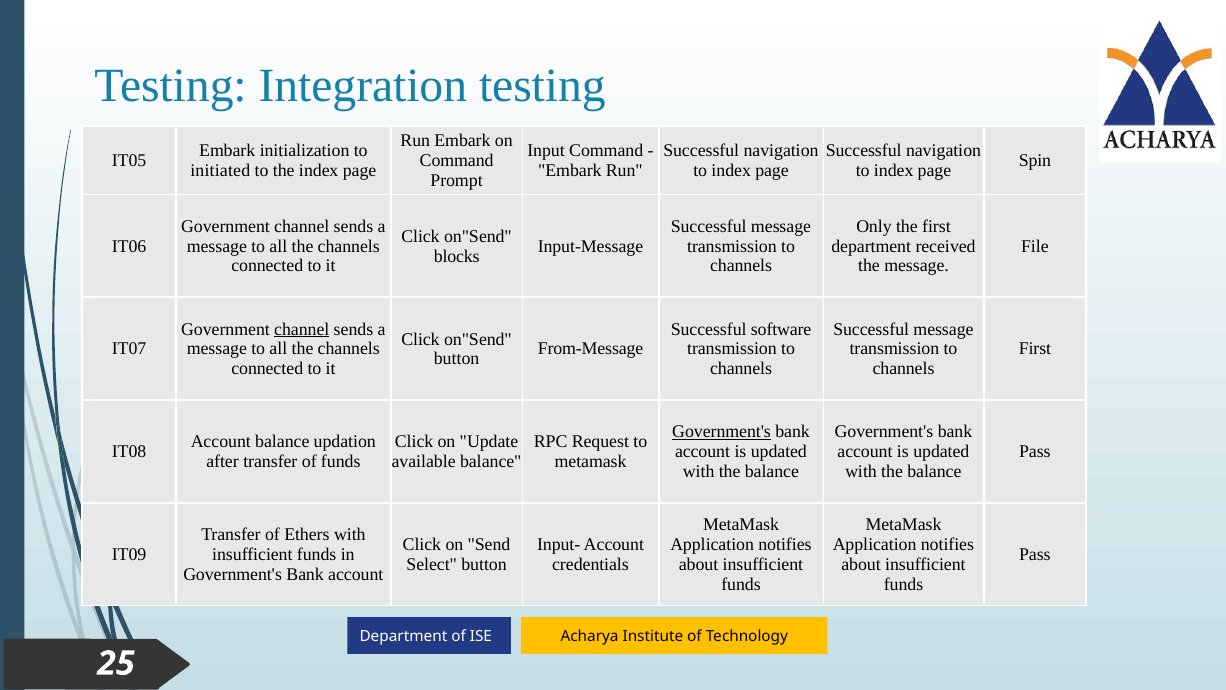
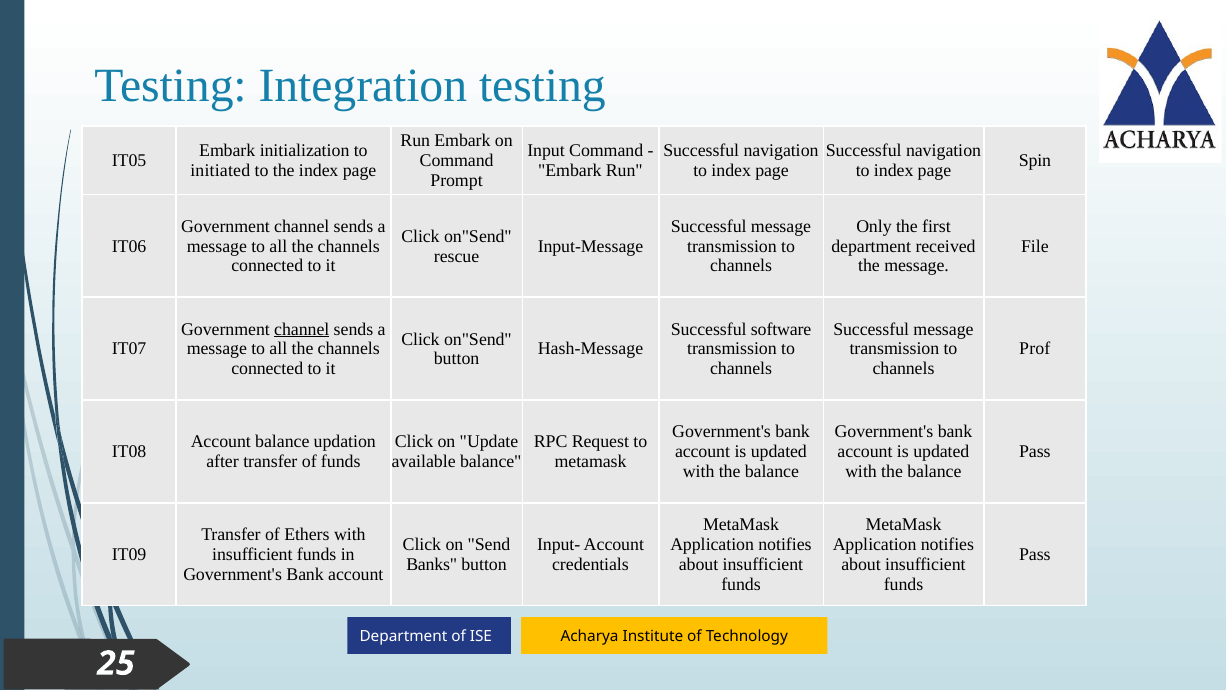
blocks: blocks -> rescue (457, 256)
From-Message: From-Message -> Hash-Message (590, 349)
First: First -> Prof (1035, 349)
Government's underline: present -> none (722, 432)
Select: Select -> Banks (432, 564)
